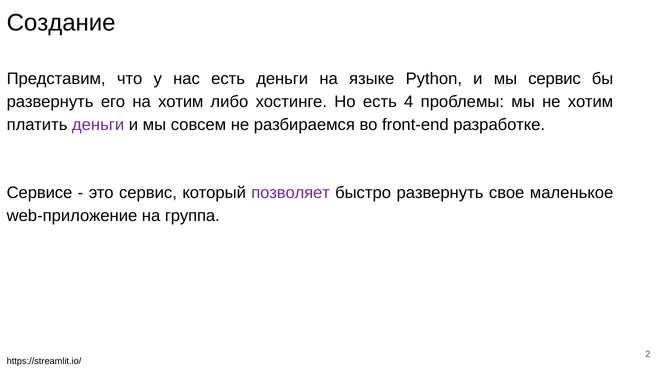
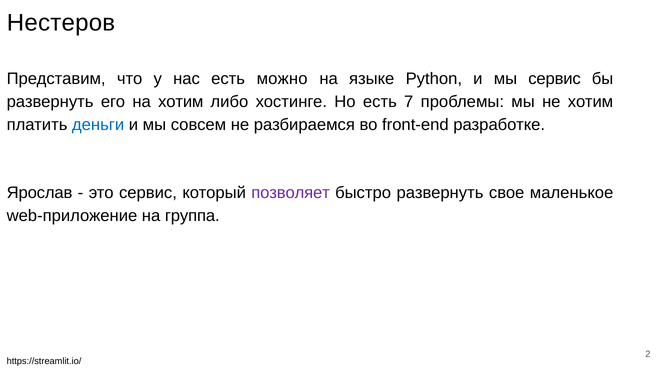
Создание: Создание -> Нестеров (61, 23)
есть деньги: деньги -> можно (282, 79)
4: 4 -> 7 (409, 102)
деньги colour: purple -> blue (98, 125)
Сервисе: Сервисе -> Ярослав (40, 193)
